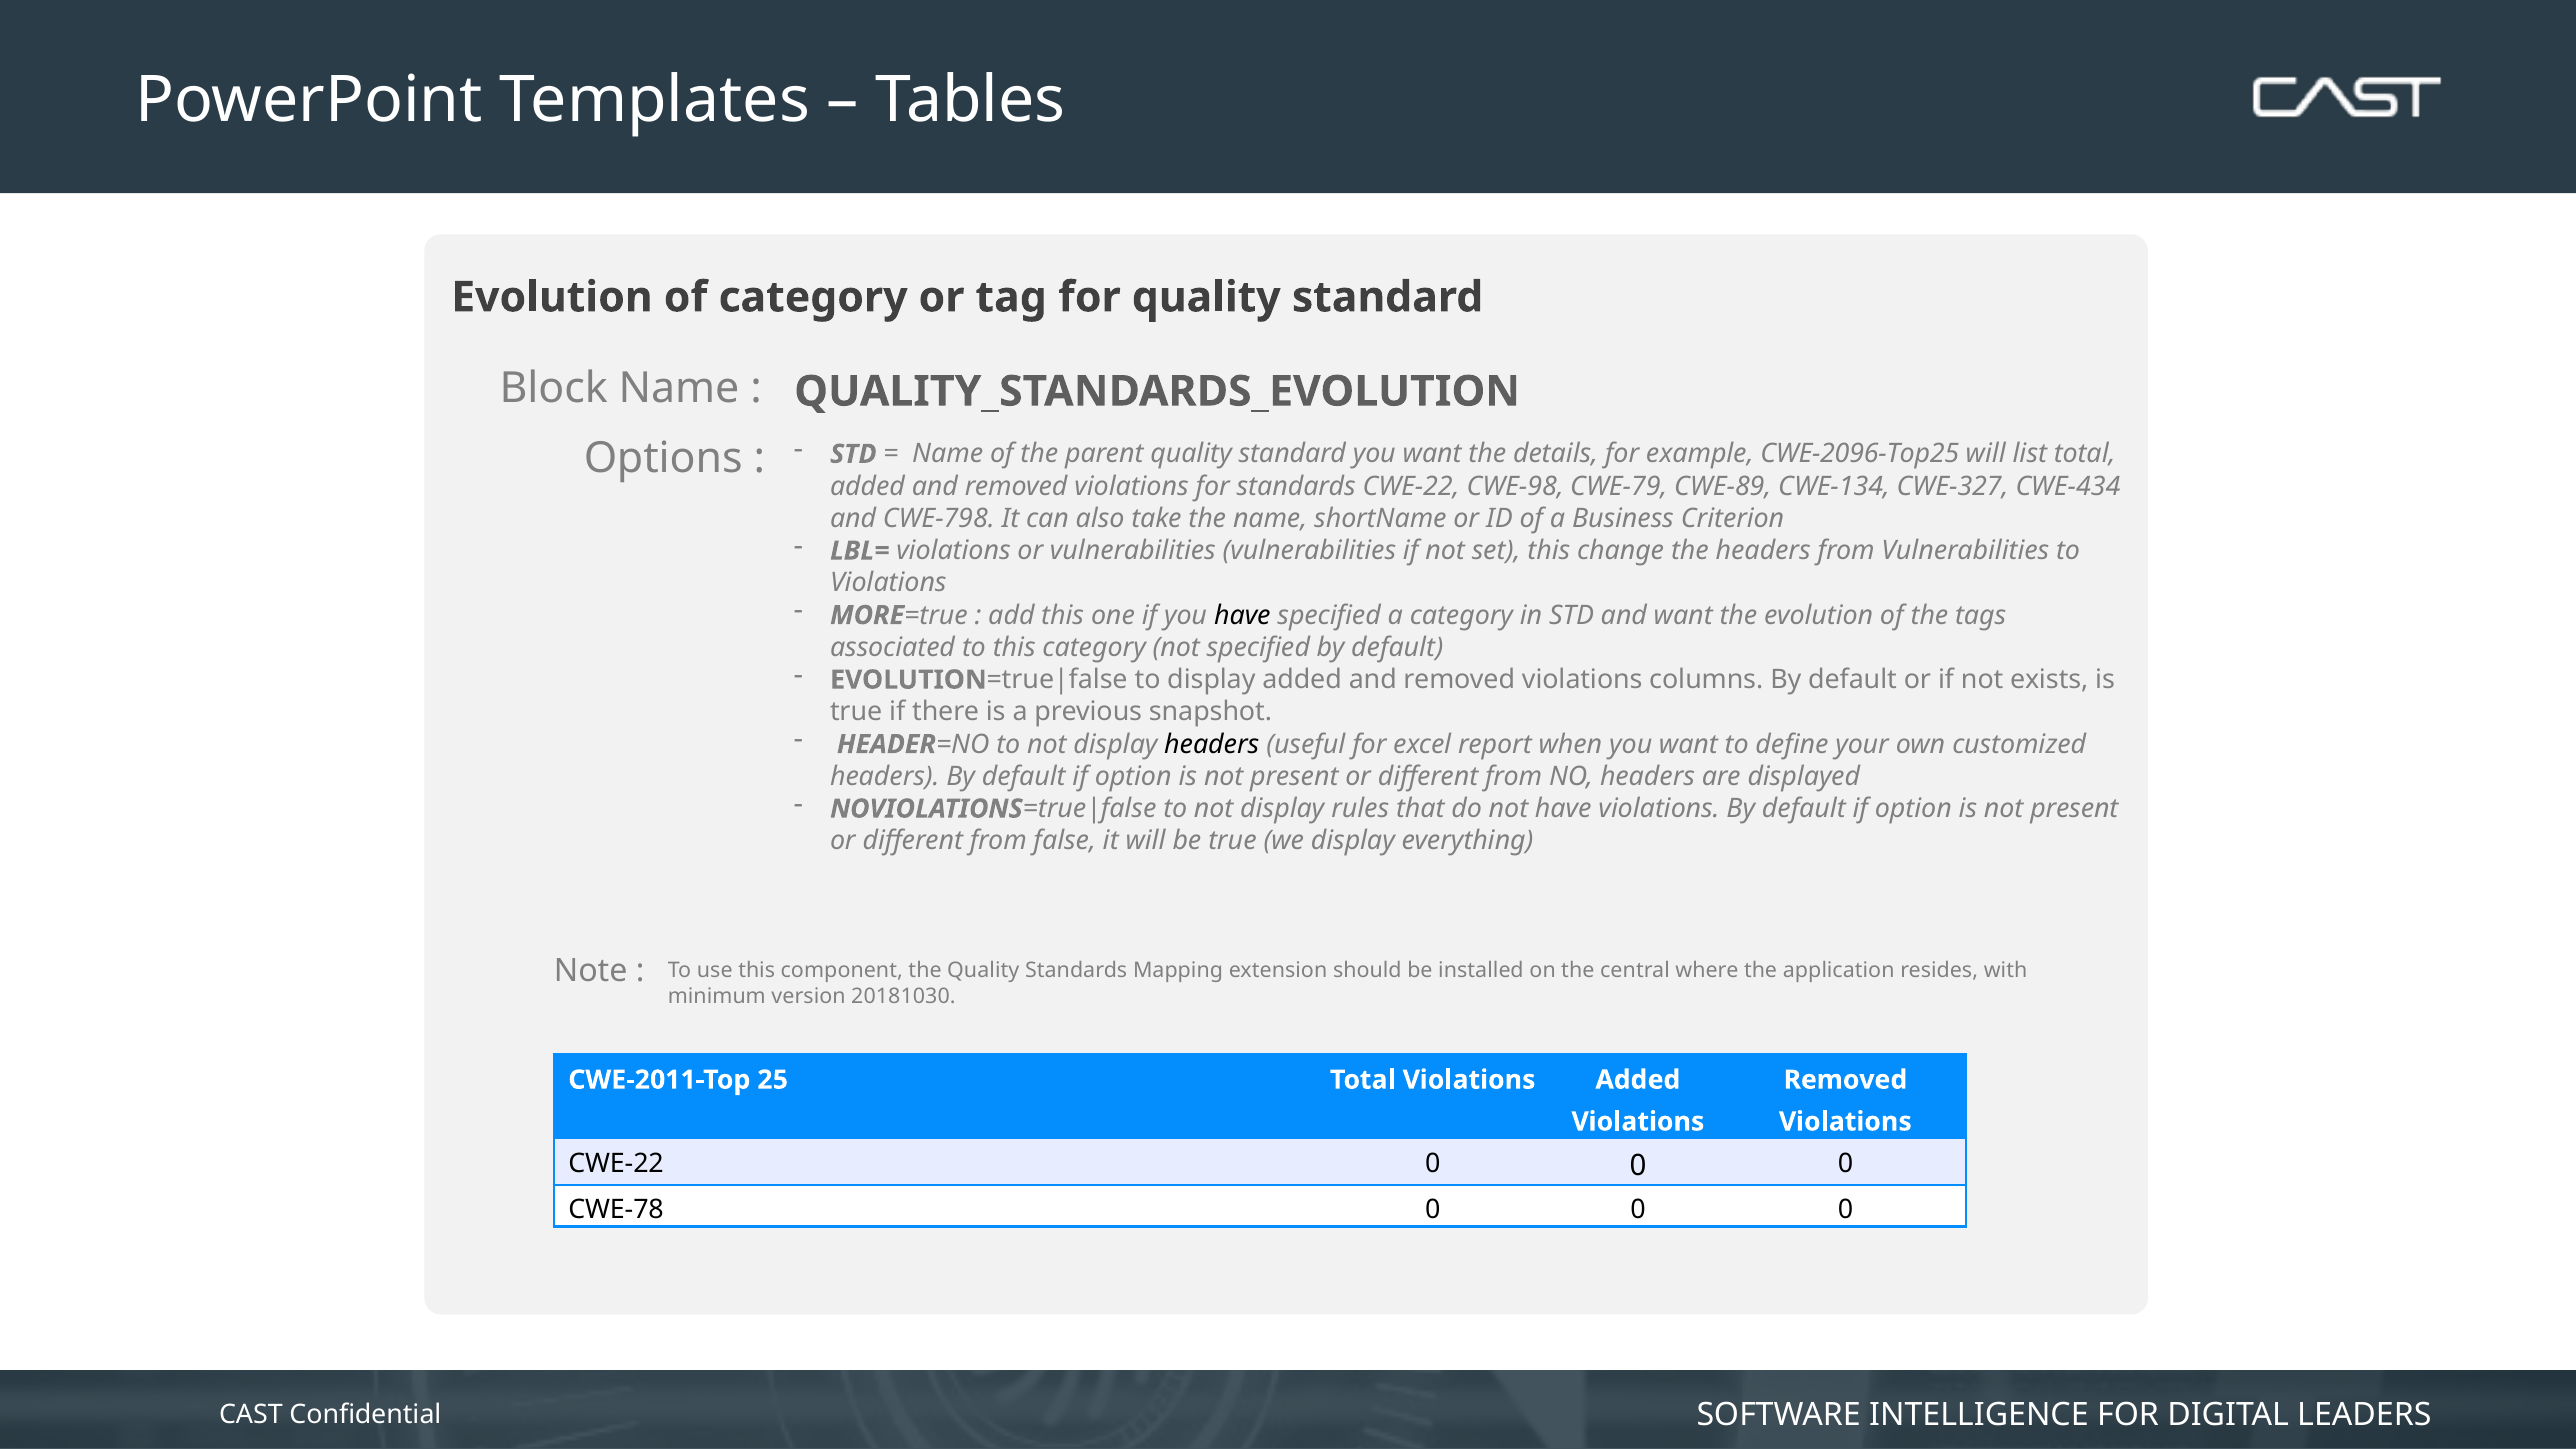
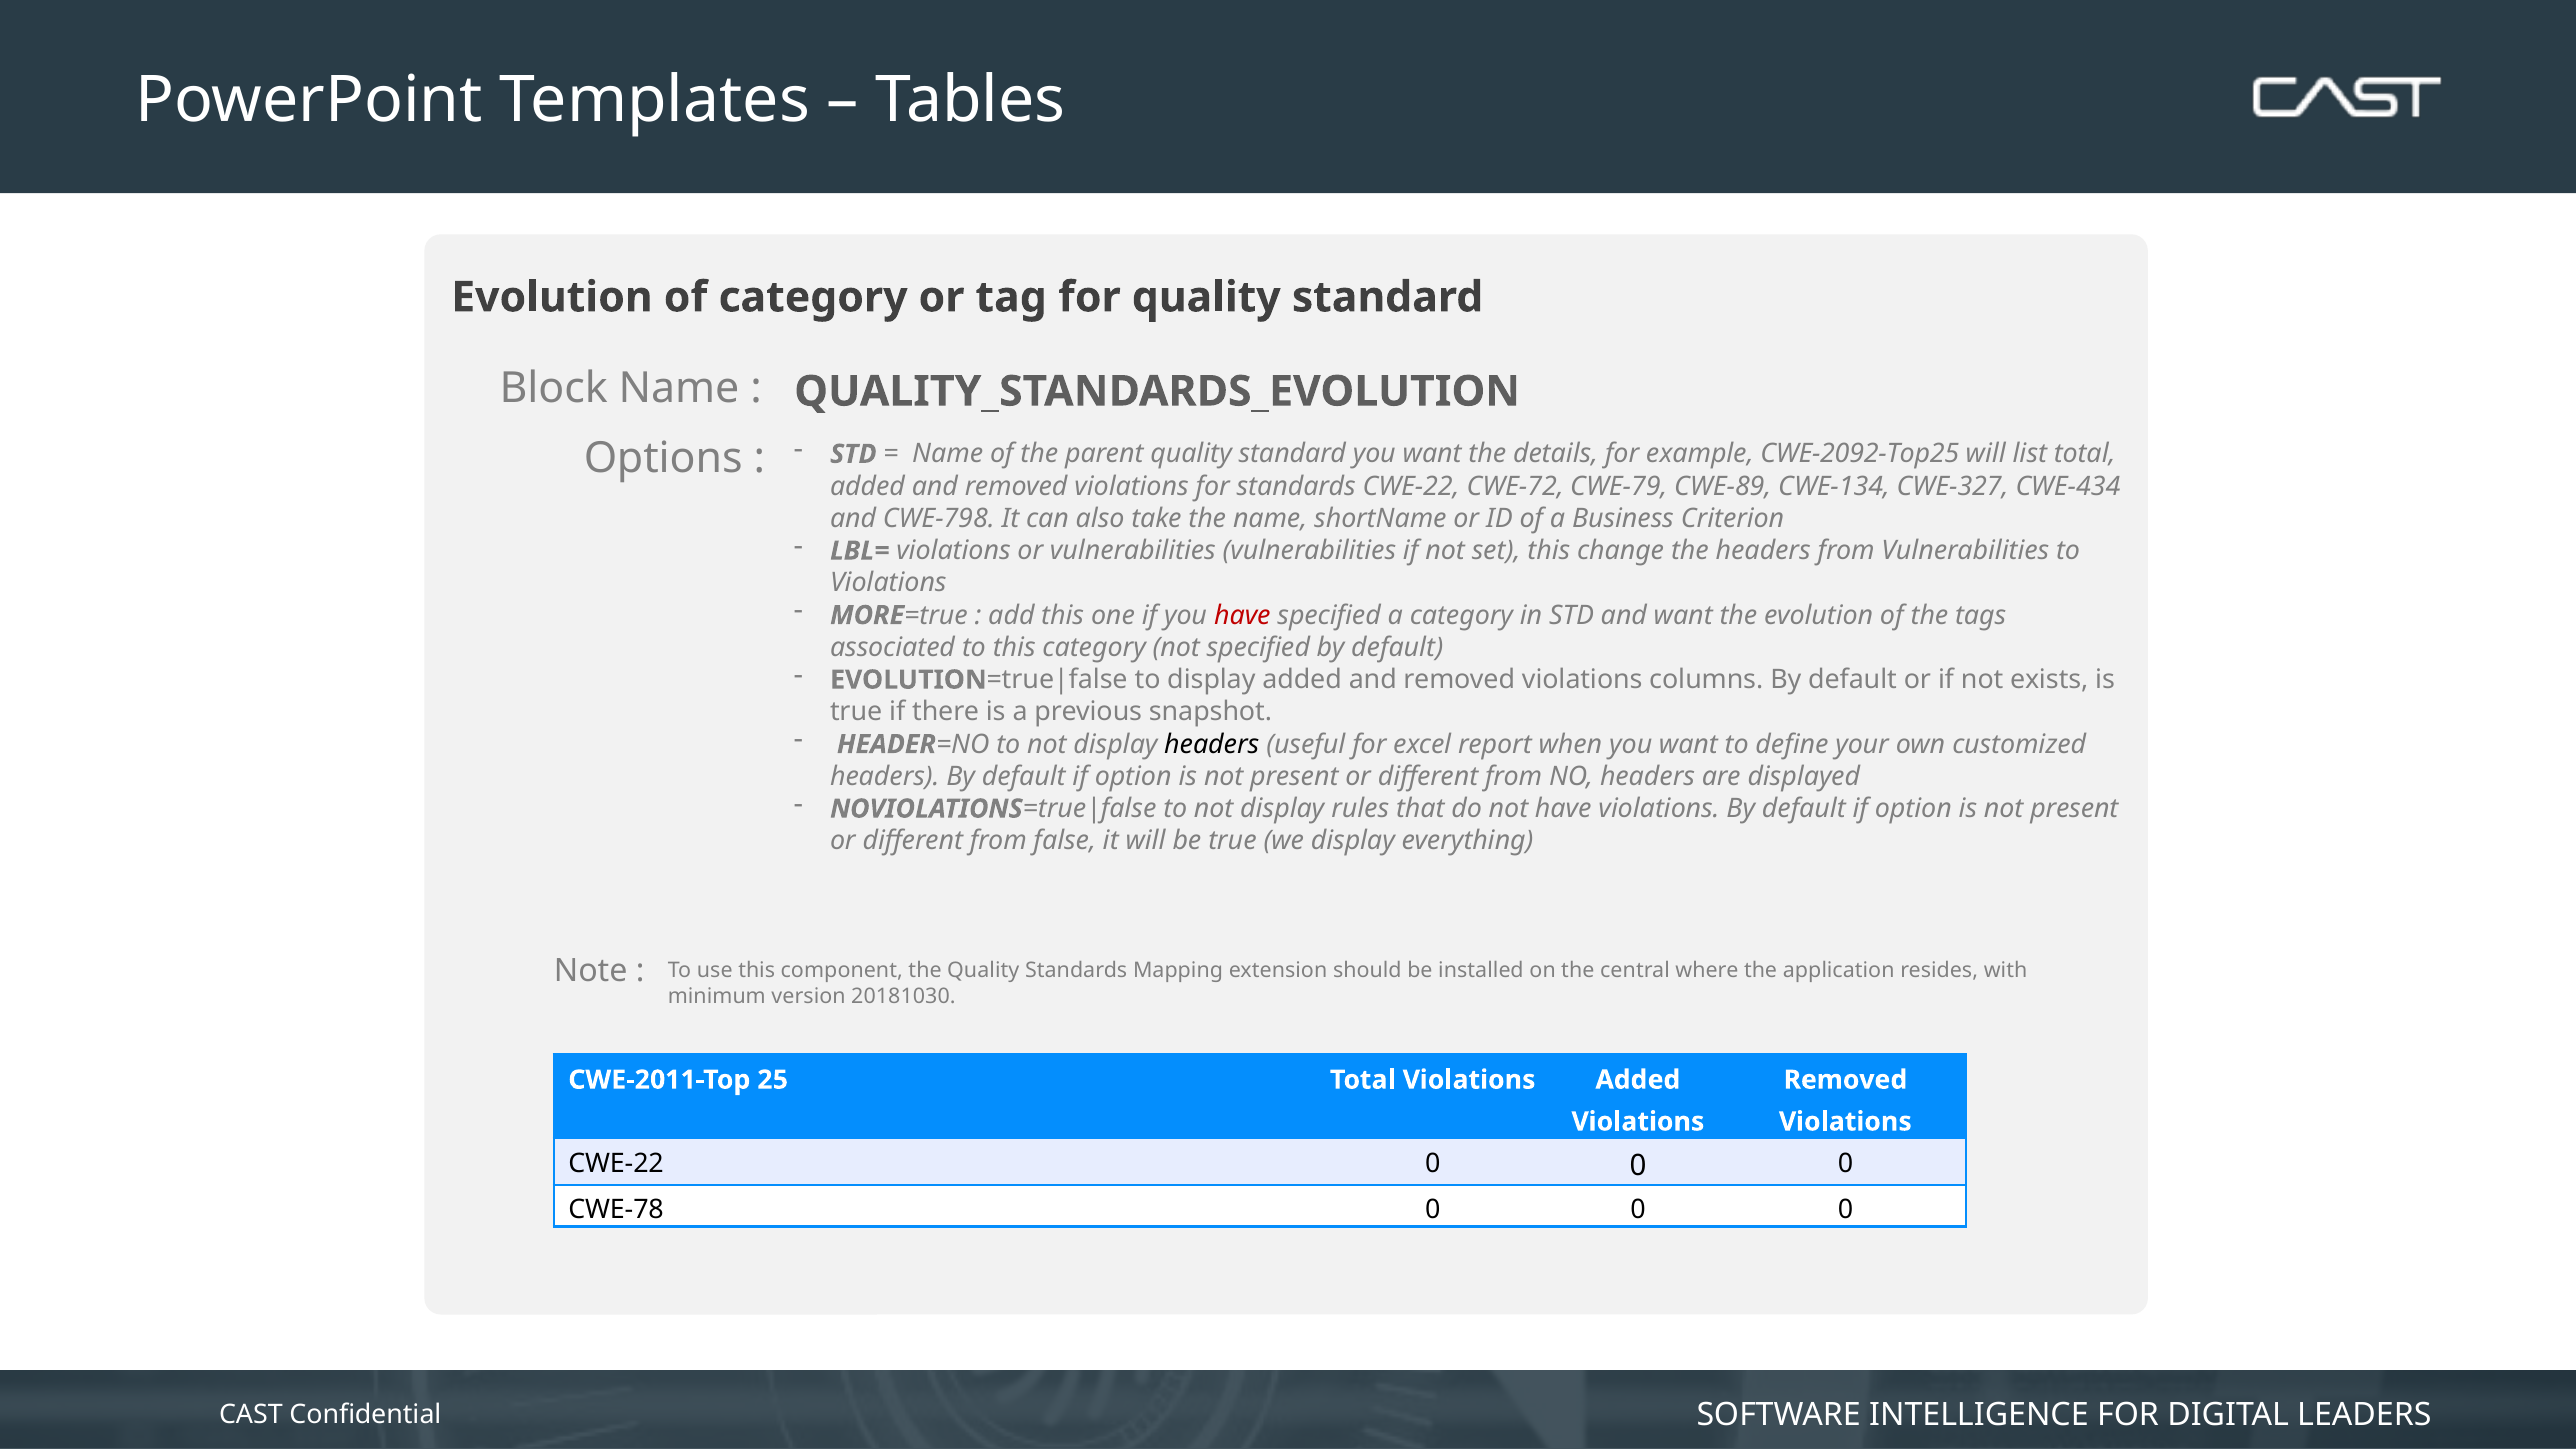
CWE-2096-Top25: CWE-2096-Top25 -> CWE-2092-Top25 (1860, 454)
CWE-98: CWE-98 -> CWE-72 (1515, 486)
have colour: black -> red (1242, 615)
